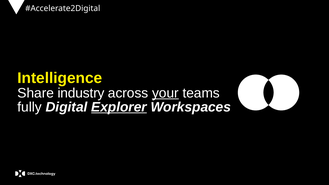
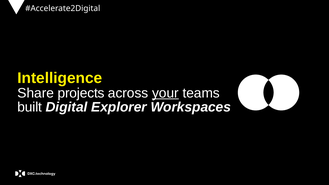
industry: industry -> projects (81, 93)
fully: fully -> built (30, 107)
Explorer underline: present -> none (119, 107)
